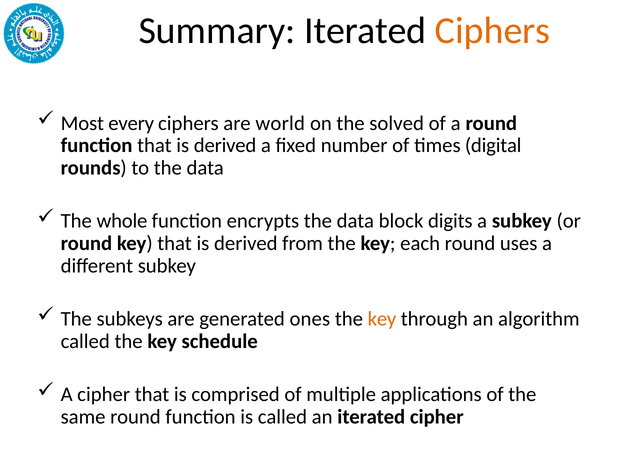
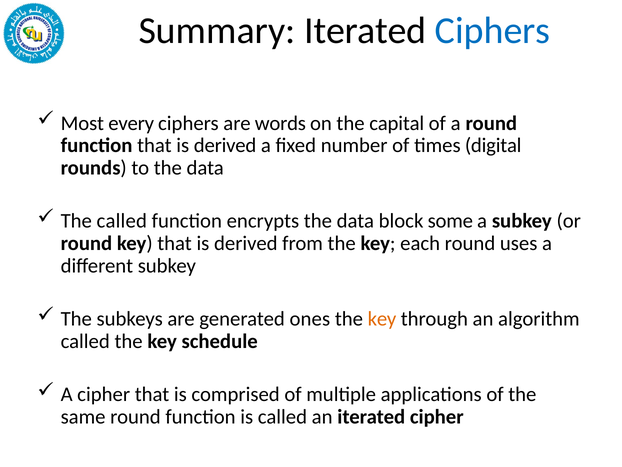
Ciphers colour: orange -> blue (493, 31)
world: world -> words (280, 123)
solved: solved -> capital (397, 123)
The whole: whole -> called (122, 221)
digits: digits -> some (450, 221)
